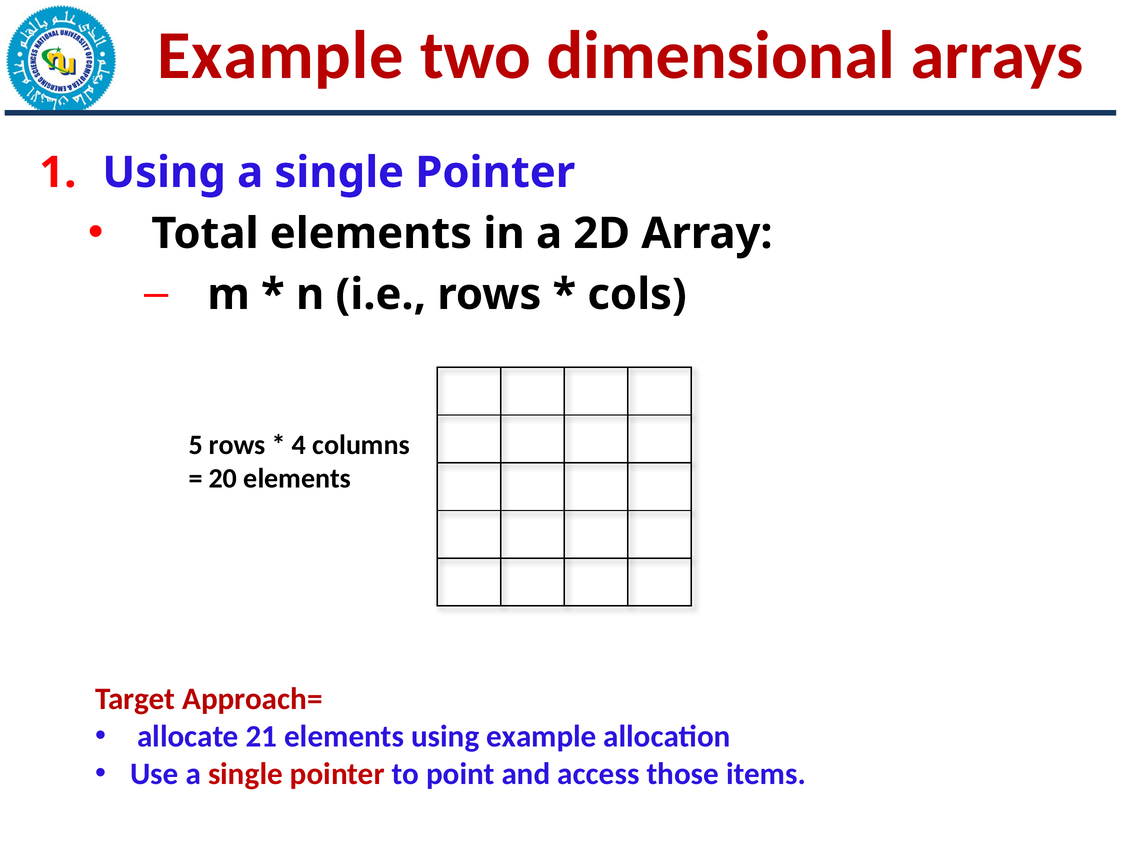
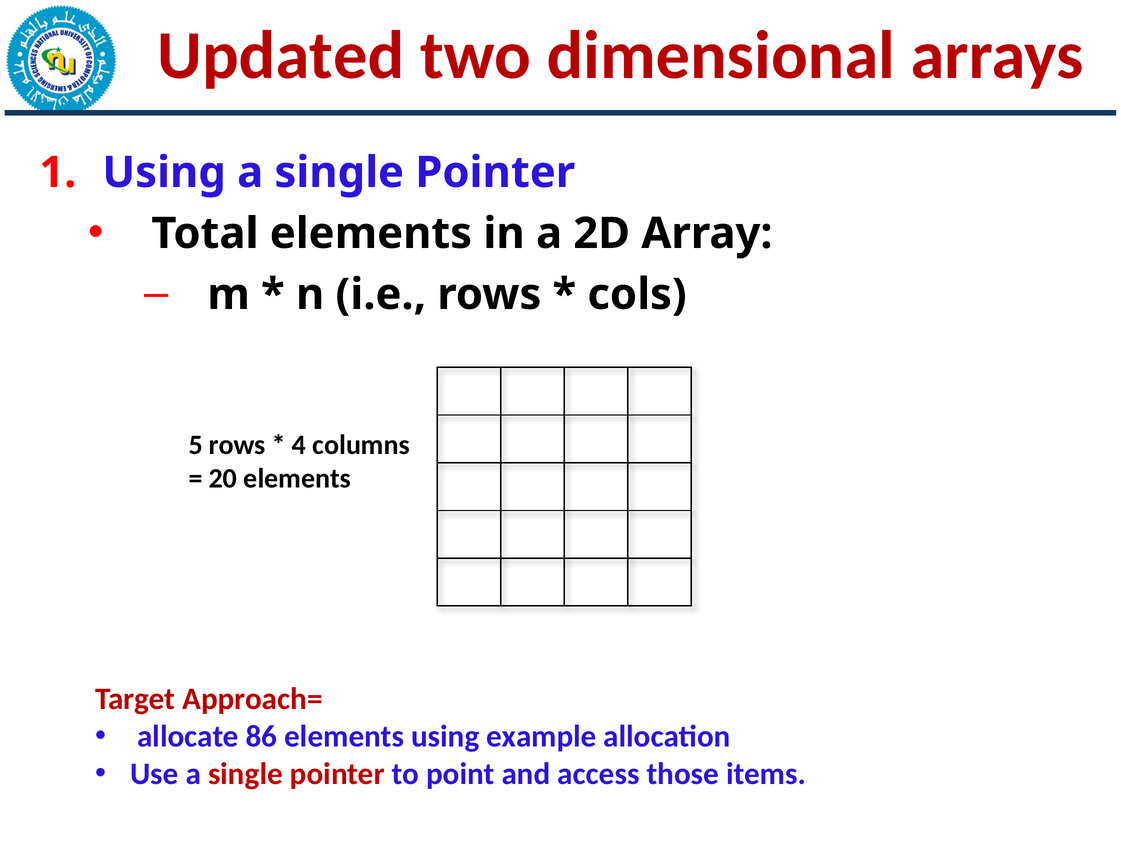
Example: Example -> Updated (281, 56)
21: 21 -> 86 (261, 736)
